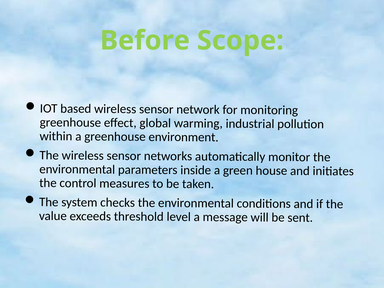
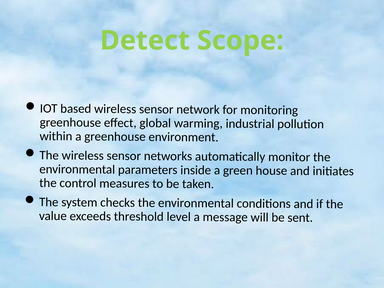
Before: Before -> Detect (145, 41)
